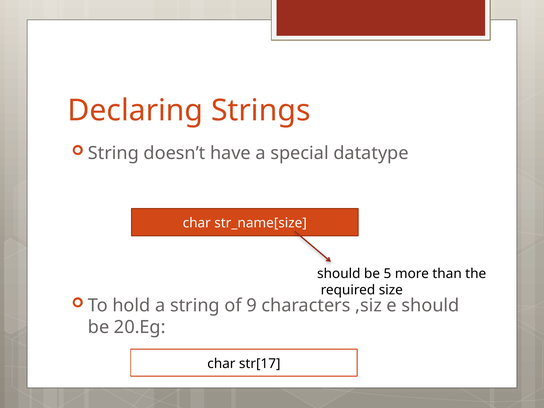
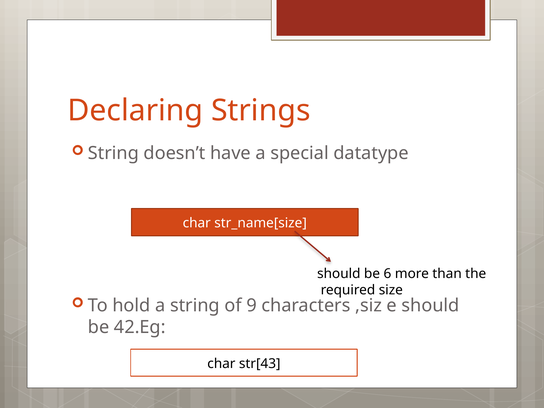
5: 5 -> 6 (387, 274)
20.Eg: 20.Eg -> 42.Eg (140, 327)
str[17: str[17 -> str[43 (260, 364)
